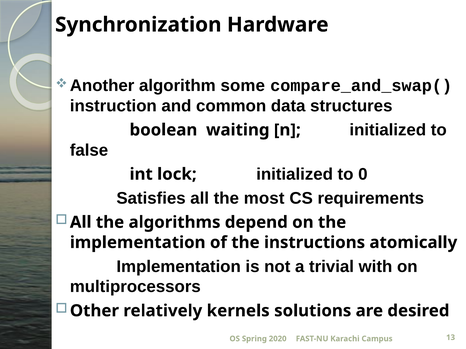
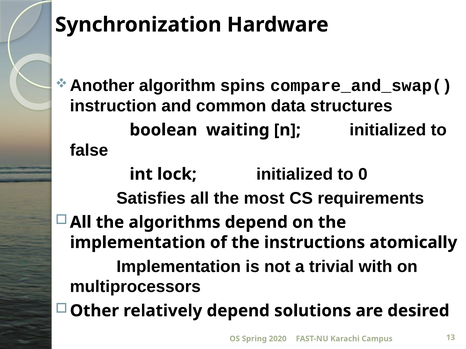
some: some -> spins (243, 86)
relatively kernels: kernels -> depend (238, 311)
